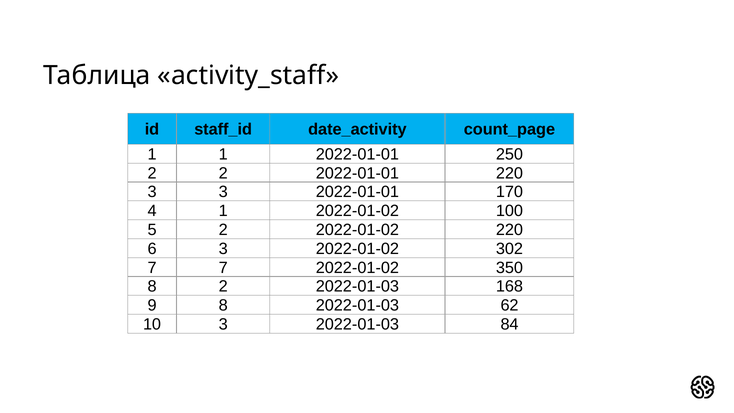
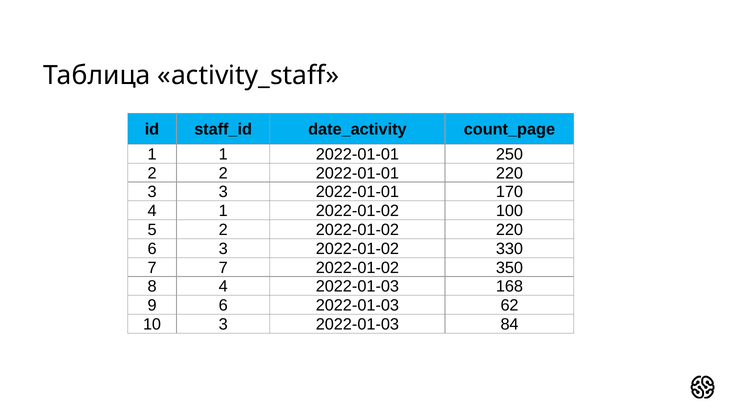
302: 302 -> 330 (510, 249)
8 2: 2 -> 4 (223, 286)
9 8: 8 -> 6 (223, 305)
